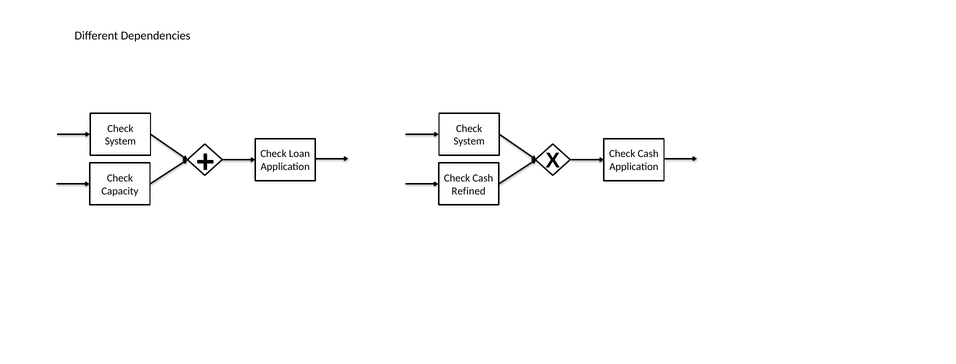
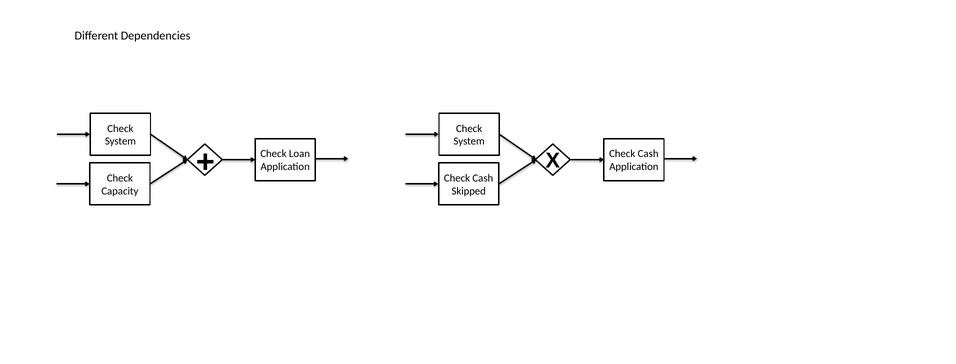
Refined: Refined -> Skipped (469, 191)
